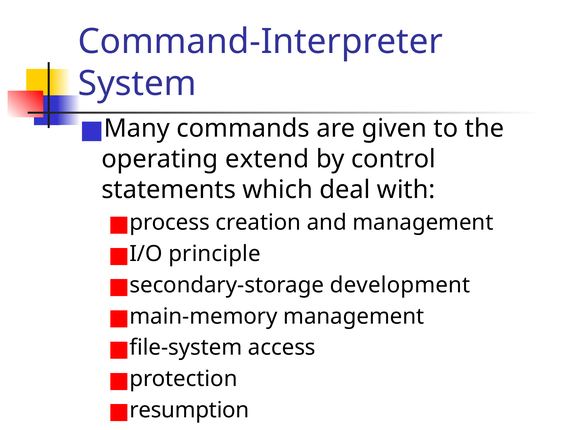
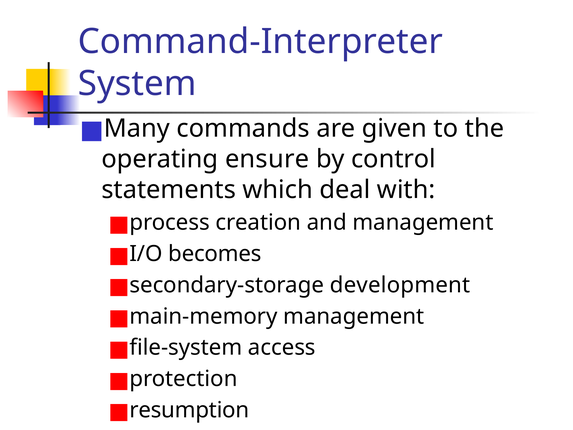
extend: extend -> ensure (267, 159)
principle: principle -> becomes (215, 254)
